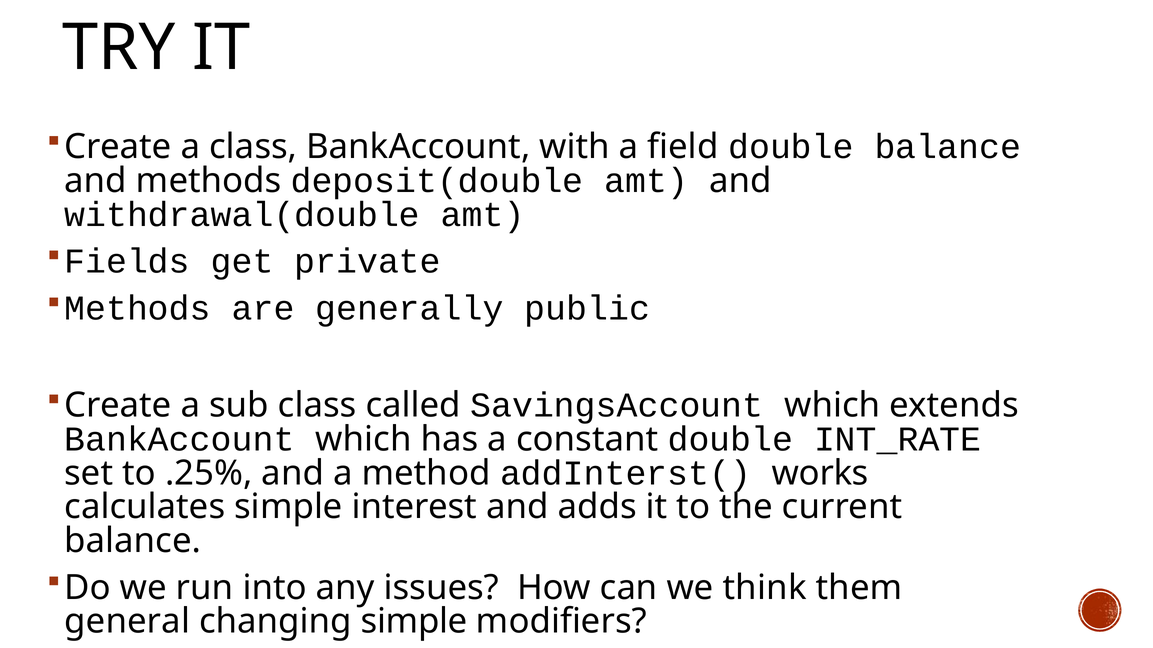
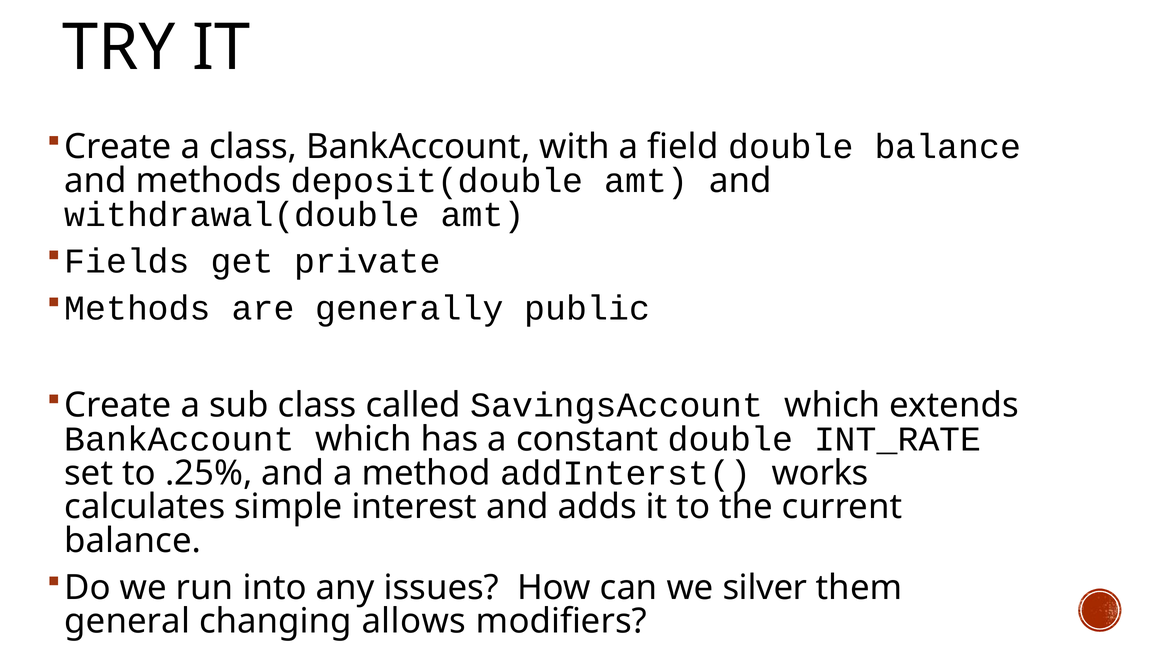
think: think -> silver (765, 588)
changing simple: simple -> allows (414, 622)
